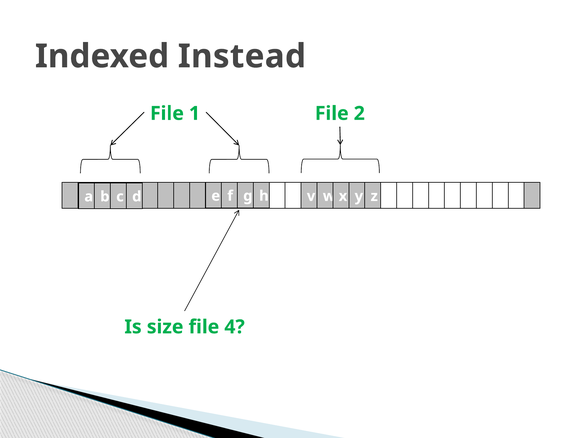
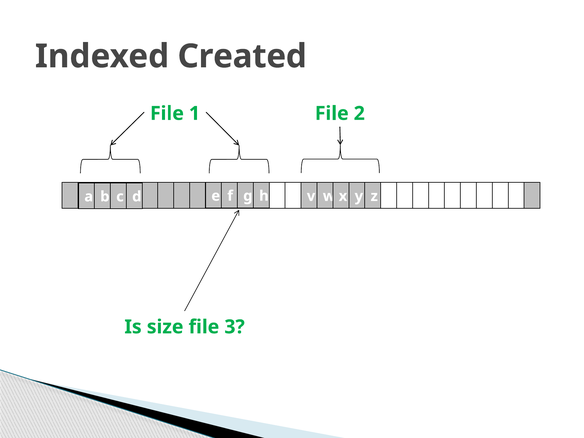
Instead: Instead -> Created (242, 56)
4: 4 -> 3 (235, 327)
